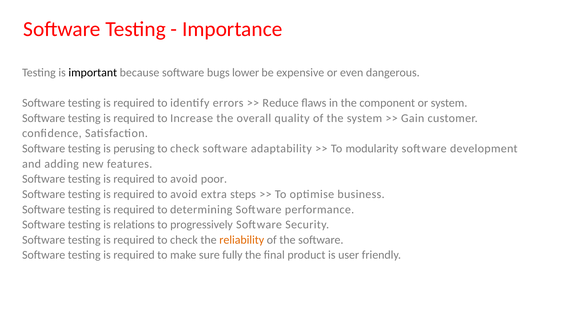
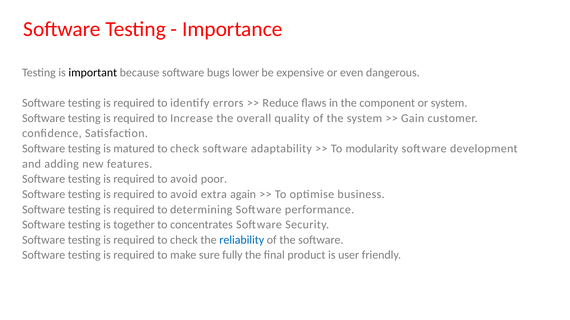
perusing: perusing -> matured (134, 149)
steps: steps -> again (243, 195)
relations: relations -> together (134, 225)
progressively: progressively -> concentrates (201, 225)
reliability colour: orange -> blue (242, 240)
